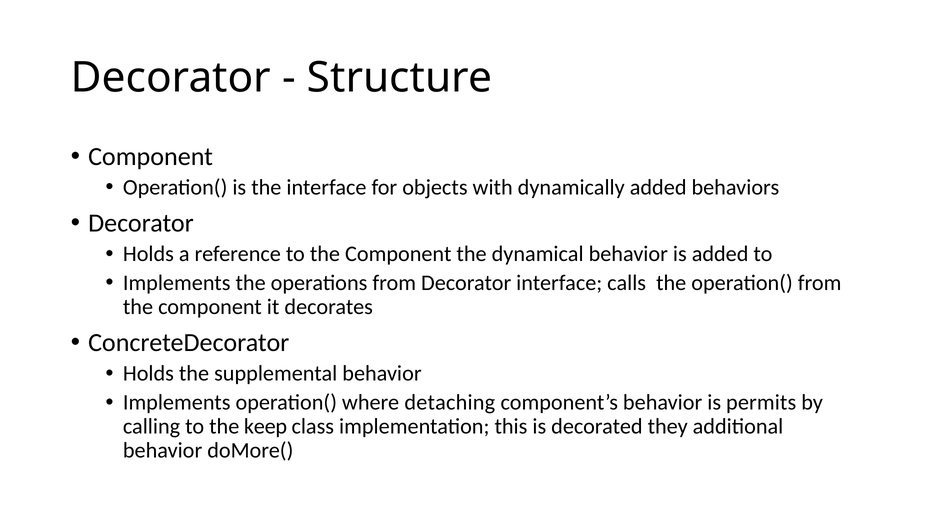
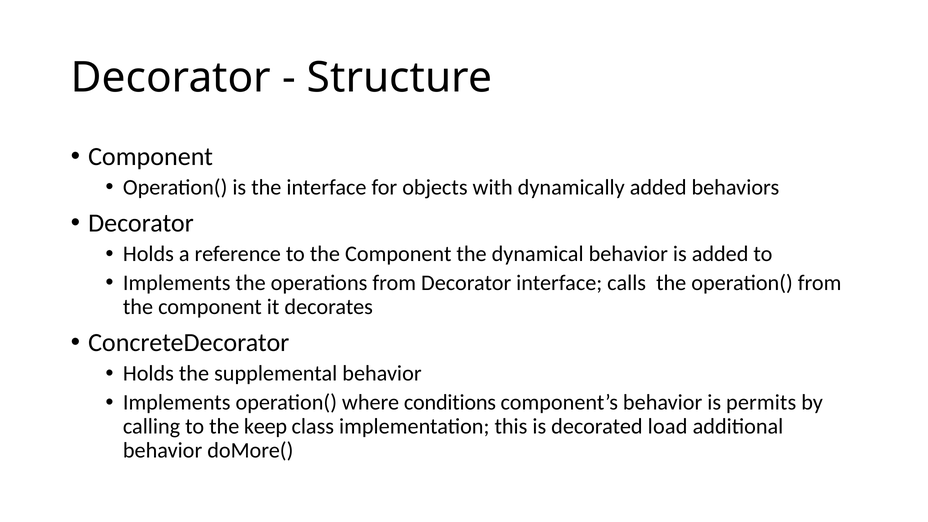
detaching: detaching -> conditions (450, 402)
they: they -> load (668, 426)
